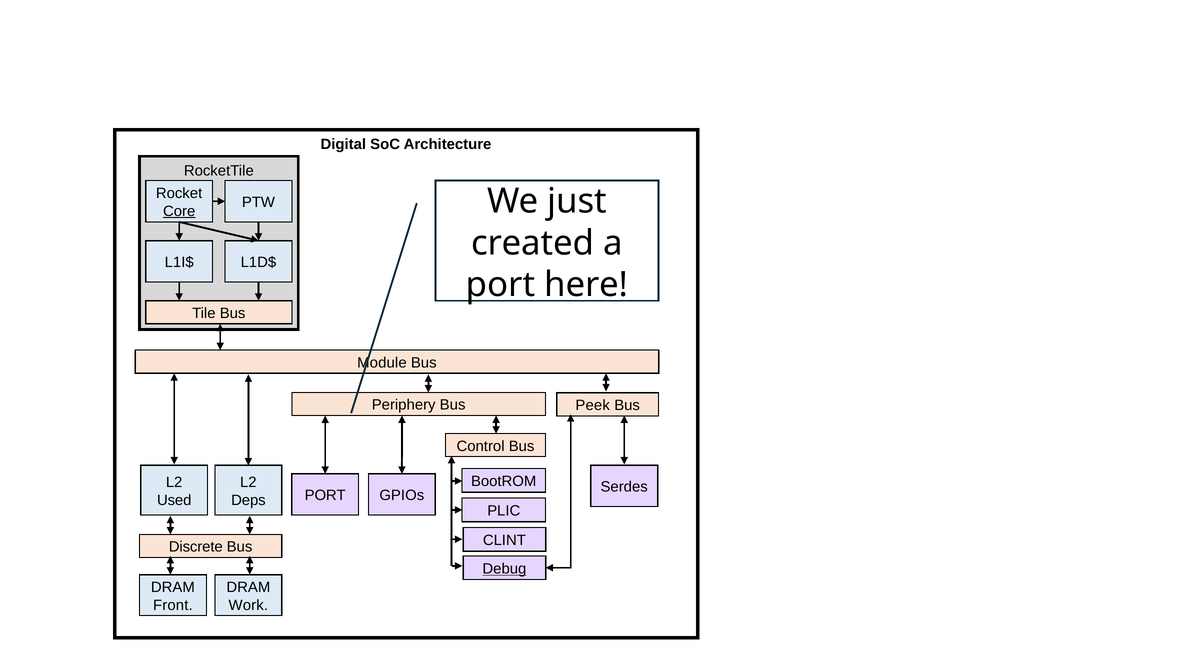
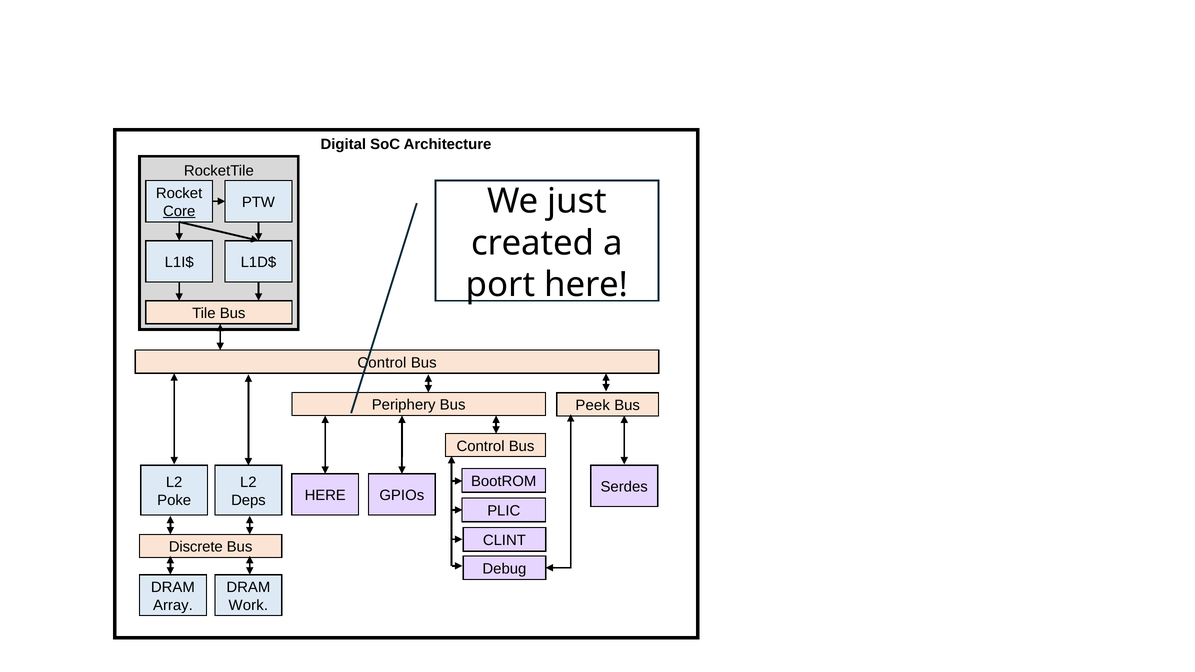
Module: Module -> Control (382, 363)
PORT: PORT -> HERE (325, 496)
Used: Used -> Poke (174, 500)
Debug underline: present -> none (504, 569)
Front: Front -> Array (173, 605)
